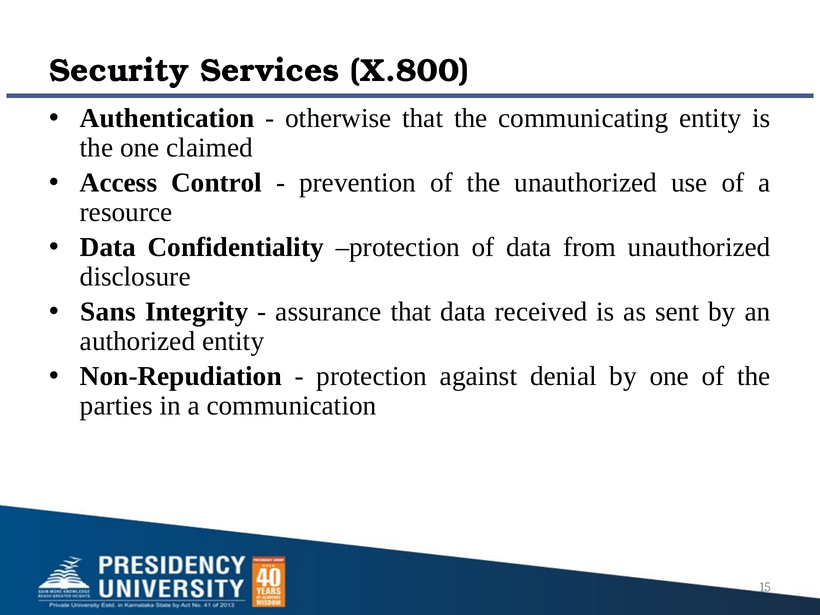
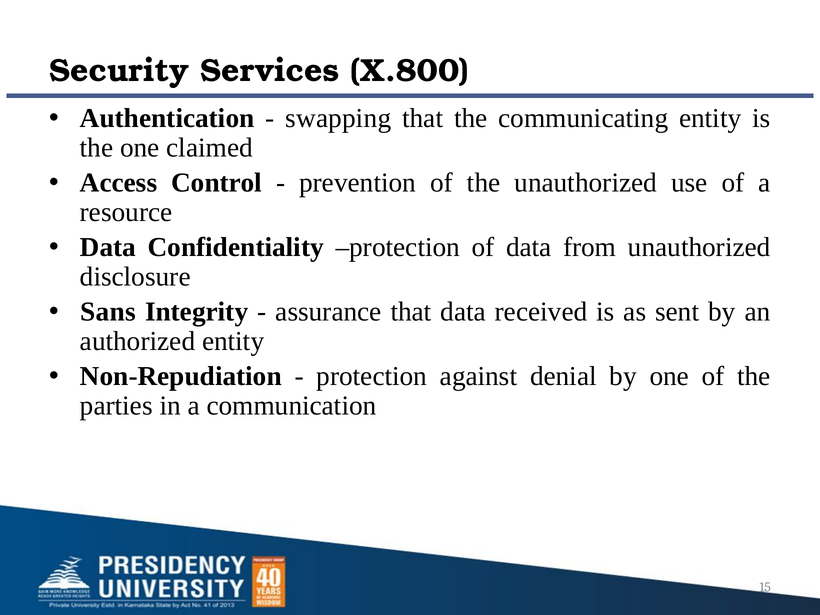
otherwise: otherwise -> swapping (338, 118)
